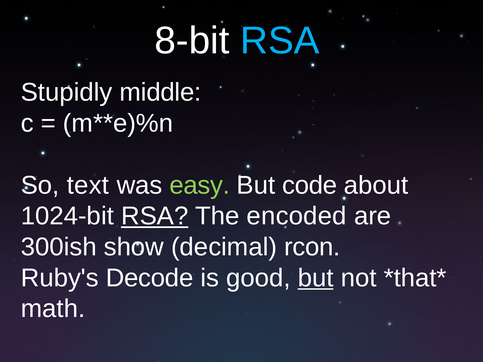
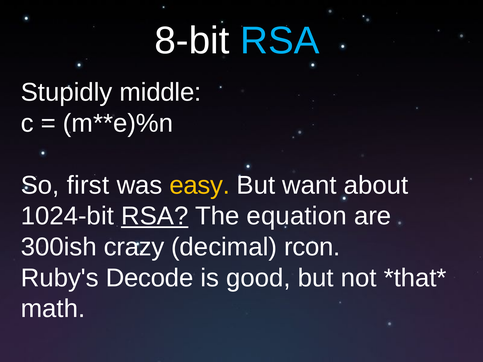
text: text -> first (88, 185)
easy colour: light green -> yellow (200, 185)
code: code -> want (309, 185)
encoded: encoded -> equation (297, 216)
show: show -> crazy (134, 247)
but underline: present -> none (316, 278)
